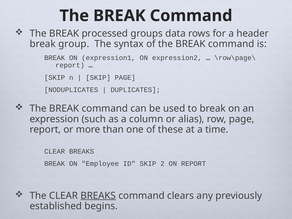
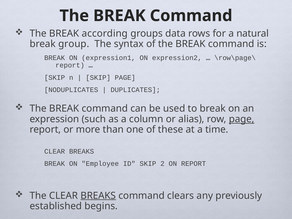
processed: processed -> according (105, 33)
header: header -> natural (253, 33)
page underline: none -> present (242, 119)
